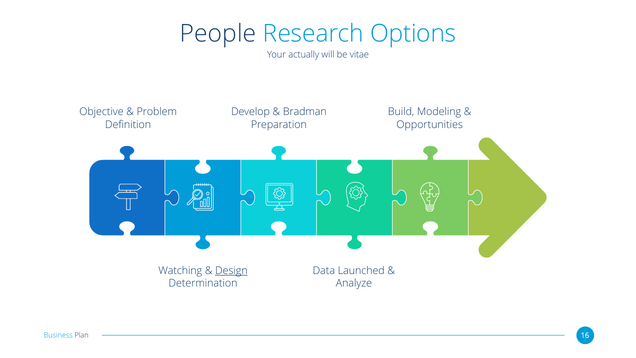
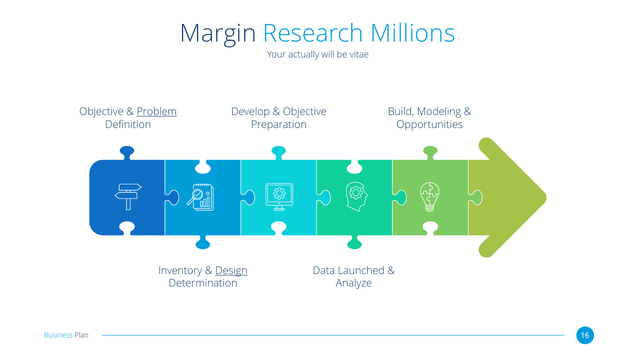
People: People -> Margin (218, 34)
Options: Options -> Millions (413, 34)
Problem underline: none -> present (157, 112)
Bradman: Bradman -> Objective (305, 112)
Watching: Watching -> Inventory (180, 270)
